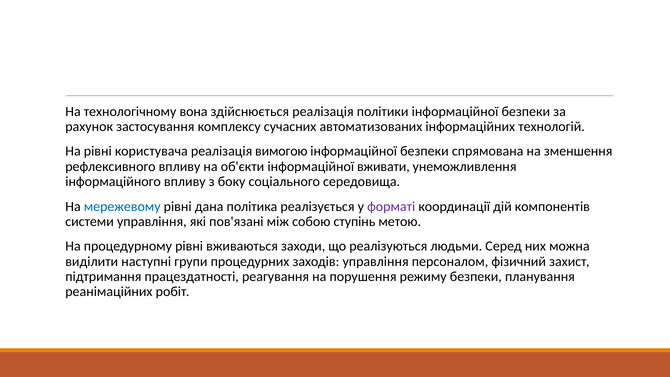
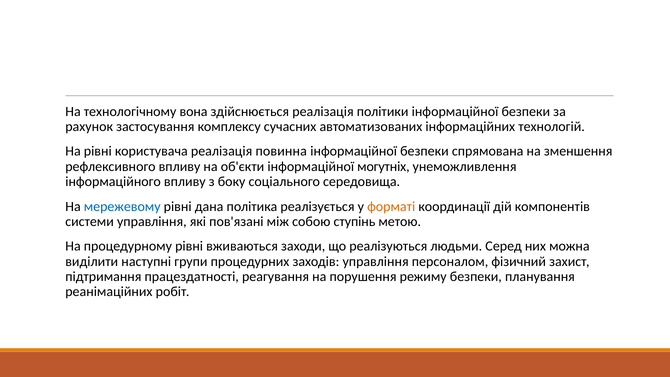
вимогою: вимогою -> повинна (281, 151)
вживати: вживати -> могутніх (383, 166)
форматі colour: purple -> orange (391, 206)
